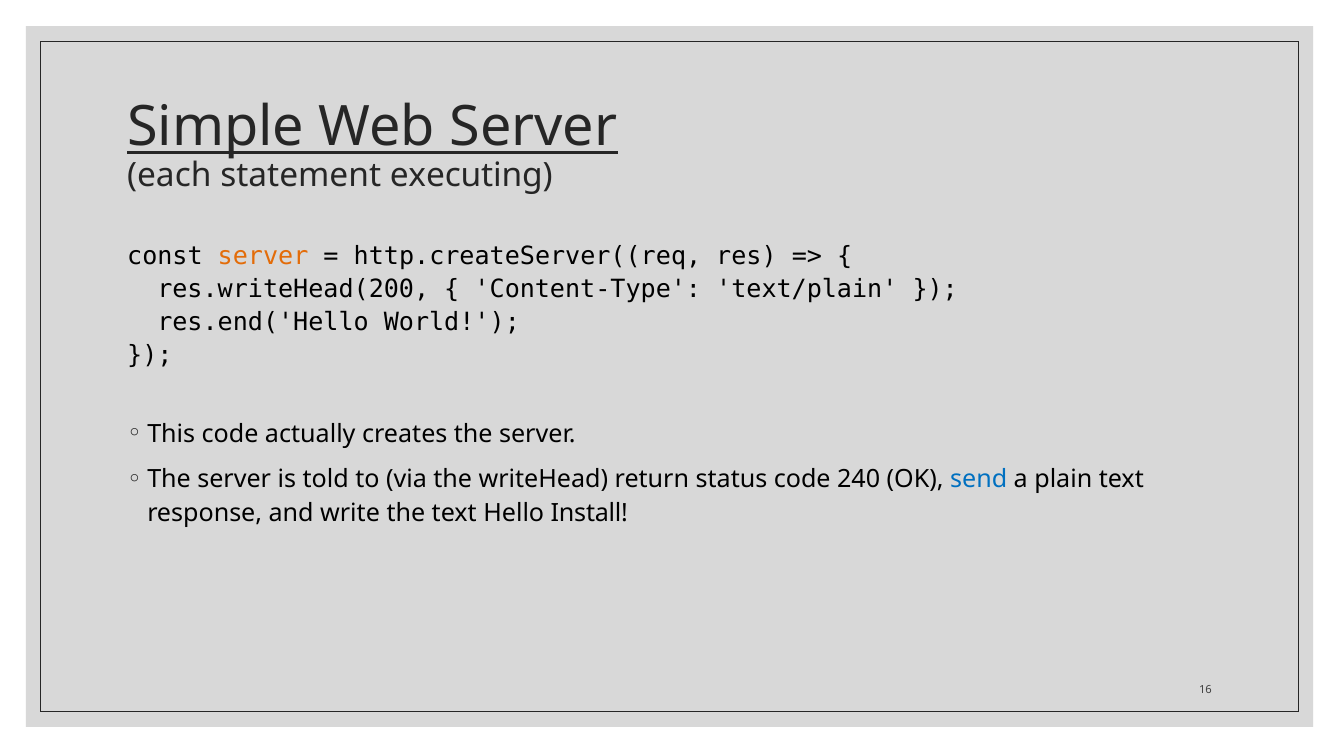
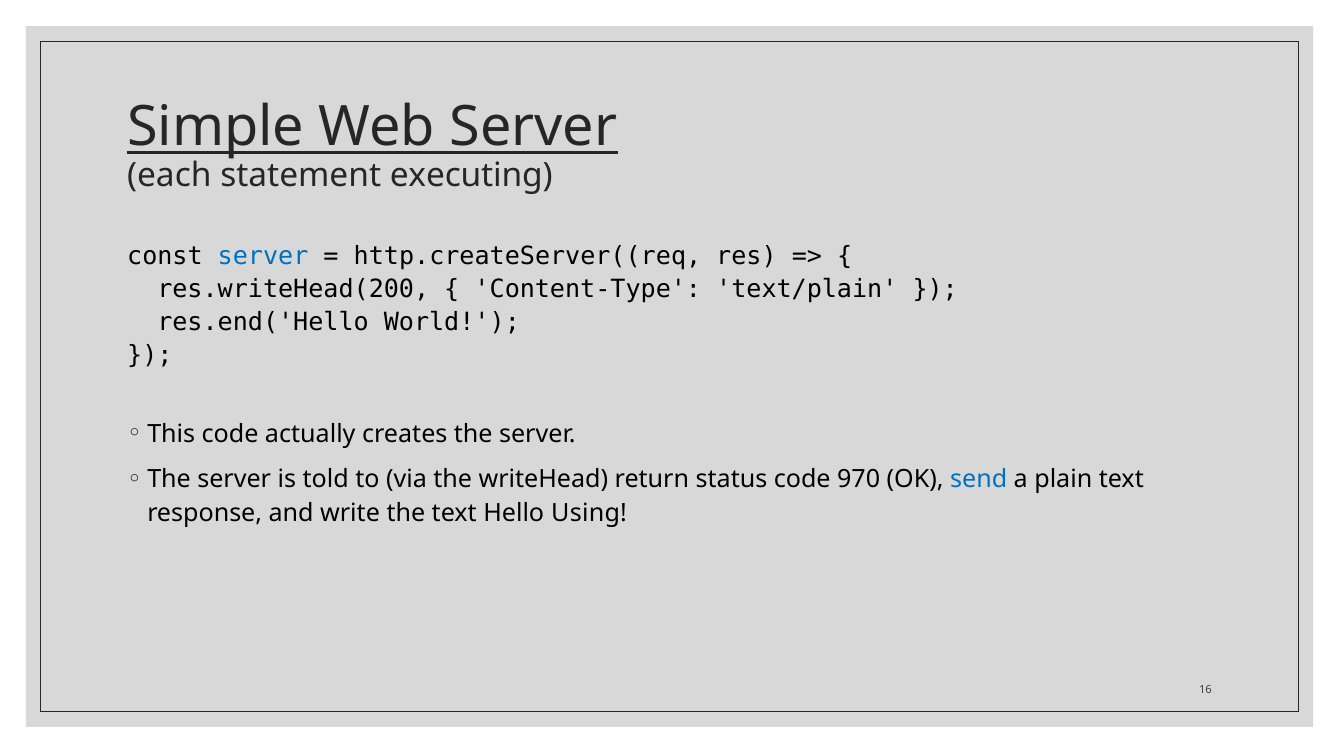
server colour: orange -> blue (263, 256)
240: 240 -> 970 (859, 480)
Install: Install -> Using (589, 513)
